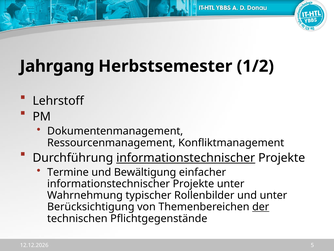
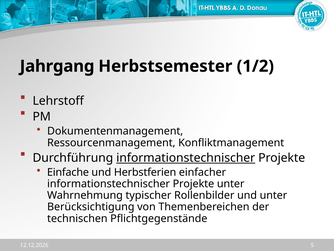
Termine: Termine -> Einfache (68, 172)
Bewältigung: Bewältigung -> Herbstferien (145, 172)
der underline: present -> none (261, 207)
